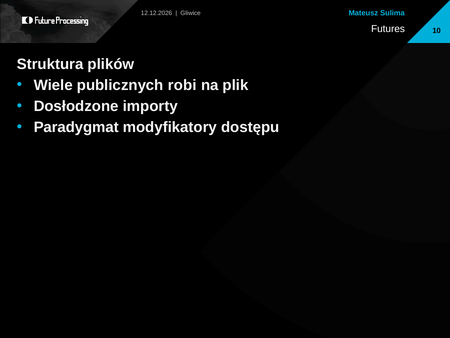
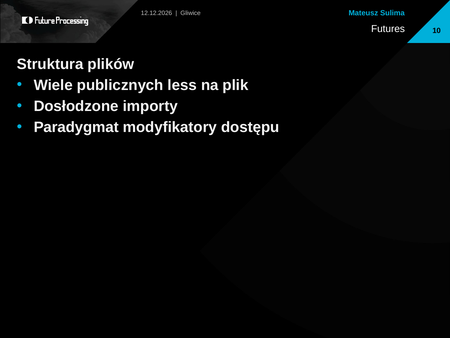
robi: robi -> less (182, 85)
